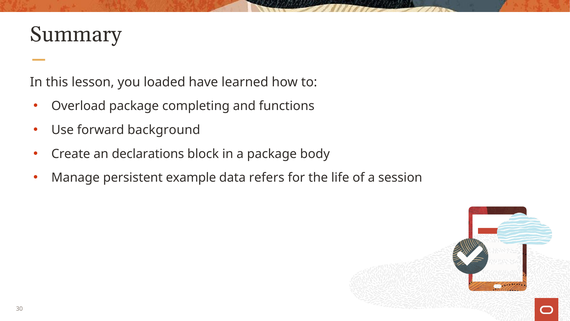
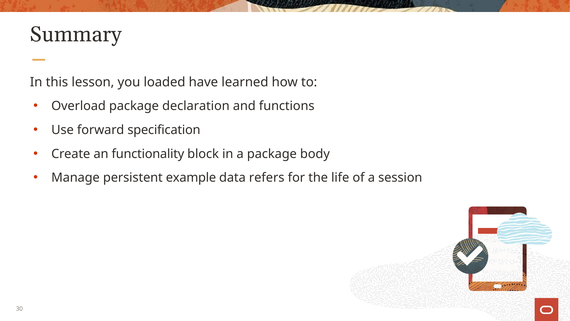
completing: completing -> declaration (196, 106)
background: background -> specification (164, 130)
declarations: declarations -> functionality (148, 154)
